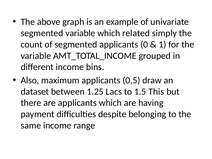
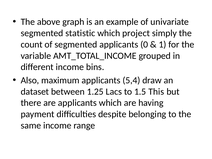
segmented variable: variable -> statistic (80, 33)
related: related -> project (136, 33)
0,5: 0,5 -> 5,4 (131, 80)
